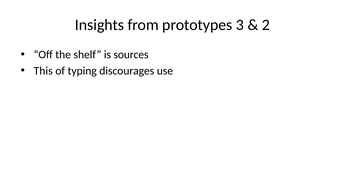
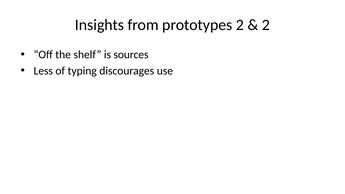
prototypes 3: 3 -> 2 (240, 25)
This: This -> Less (43, 71)
